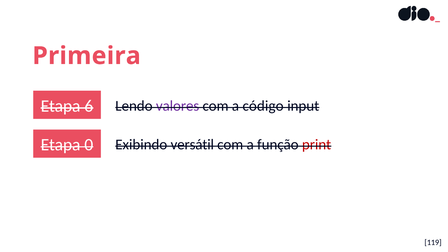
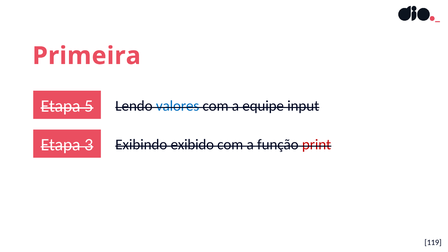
6: 6 -> 5 (89, 106)
valores colour: purple -> blue (178, 106)
código: código -> equipe (263, 106)
0: 0 -> 3 (89, 145)
versátil: versátil -> exibido (192, 145)
